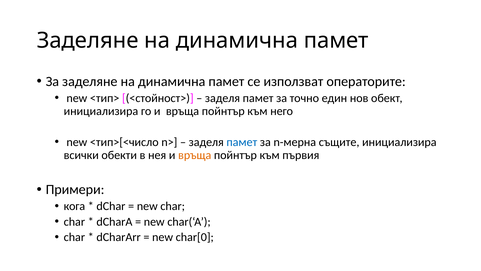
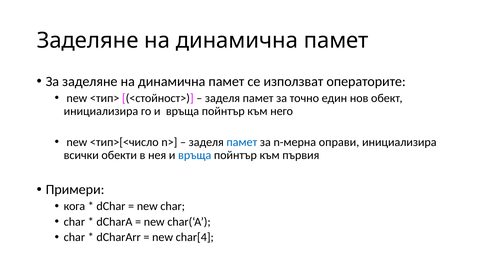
същите: същите -> оправи (339, 142)
връща colour: orange -> blue (195, 155)
char[0: char[0 -> char[4 (195, 237)
